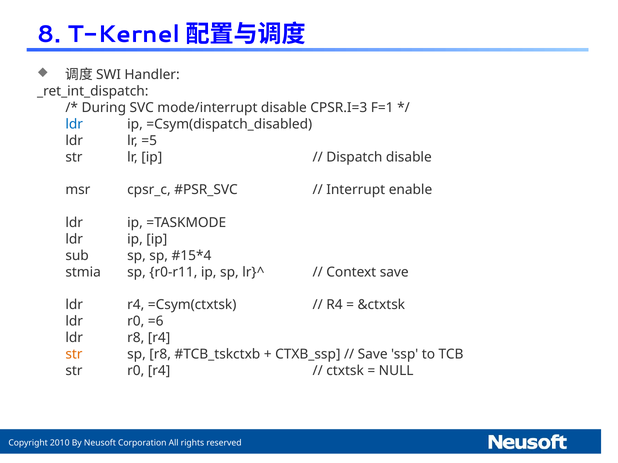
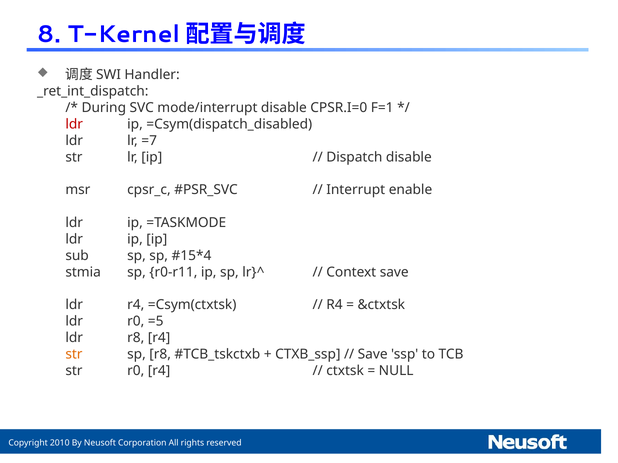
CPSR.I=3: CPSR.I=3 -> CPSR.I=0 (339, 108)
ldr colour: blue -> red (74, 124)
=5: =5 -> =7 (149, 141)
=6: =6 -> =5 (156, 322)
